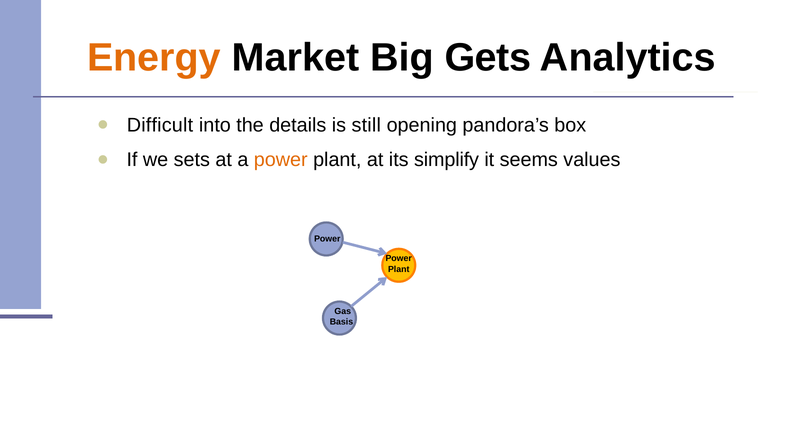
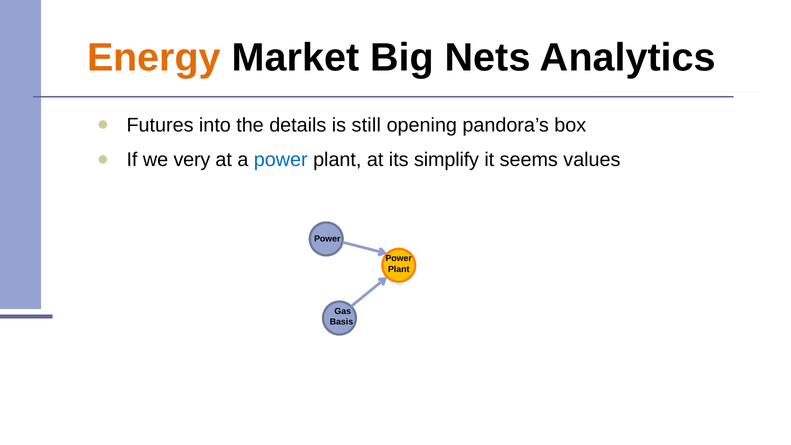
Gets: Gets -> Nets (488, 58)
Difficult: Difficult -> Futures (160, 125)
sets: sets -> very (192, 160)
power colour: orange -> blue (281, 160)
